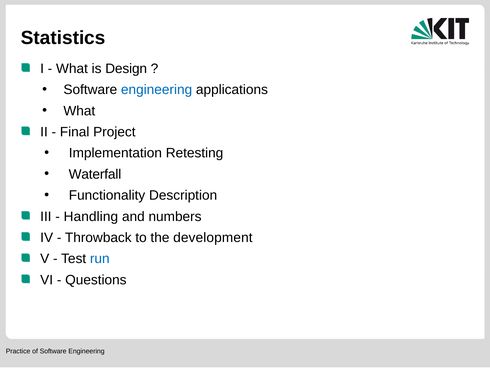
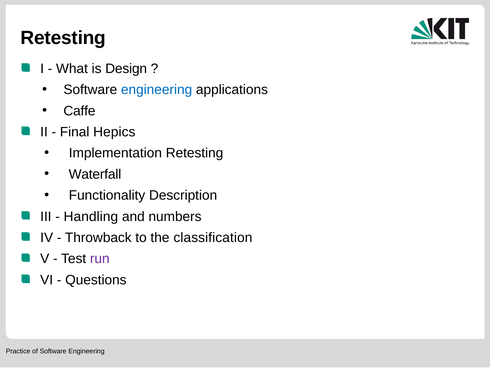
Statistics: Statistics -> Retesting (63, 38)
What: What -> Caffe (79, 111)
Project: Project -> Hepics (114, 132)
development: development -> classification (213, 237)
run colour: blue -> purple (100, 258)
